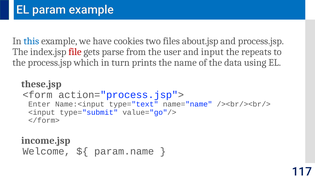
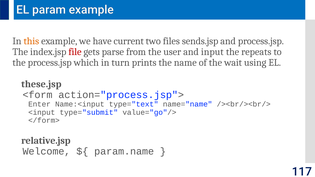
this colour: blue -> orange (31, 41)
cookies: cookies -> current (129, 41)
about.jsp: about.jsp -> sends.jsp (200, 41)
data: data -> wait (233, 63)
income.jsp: income.jsp -> relative.jsp (46, 141)
